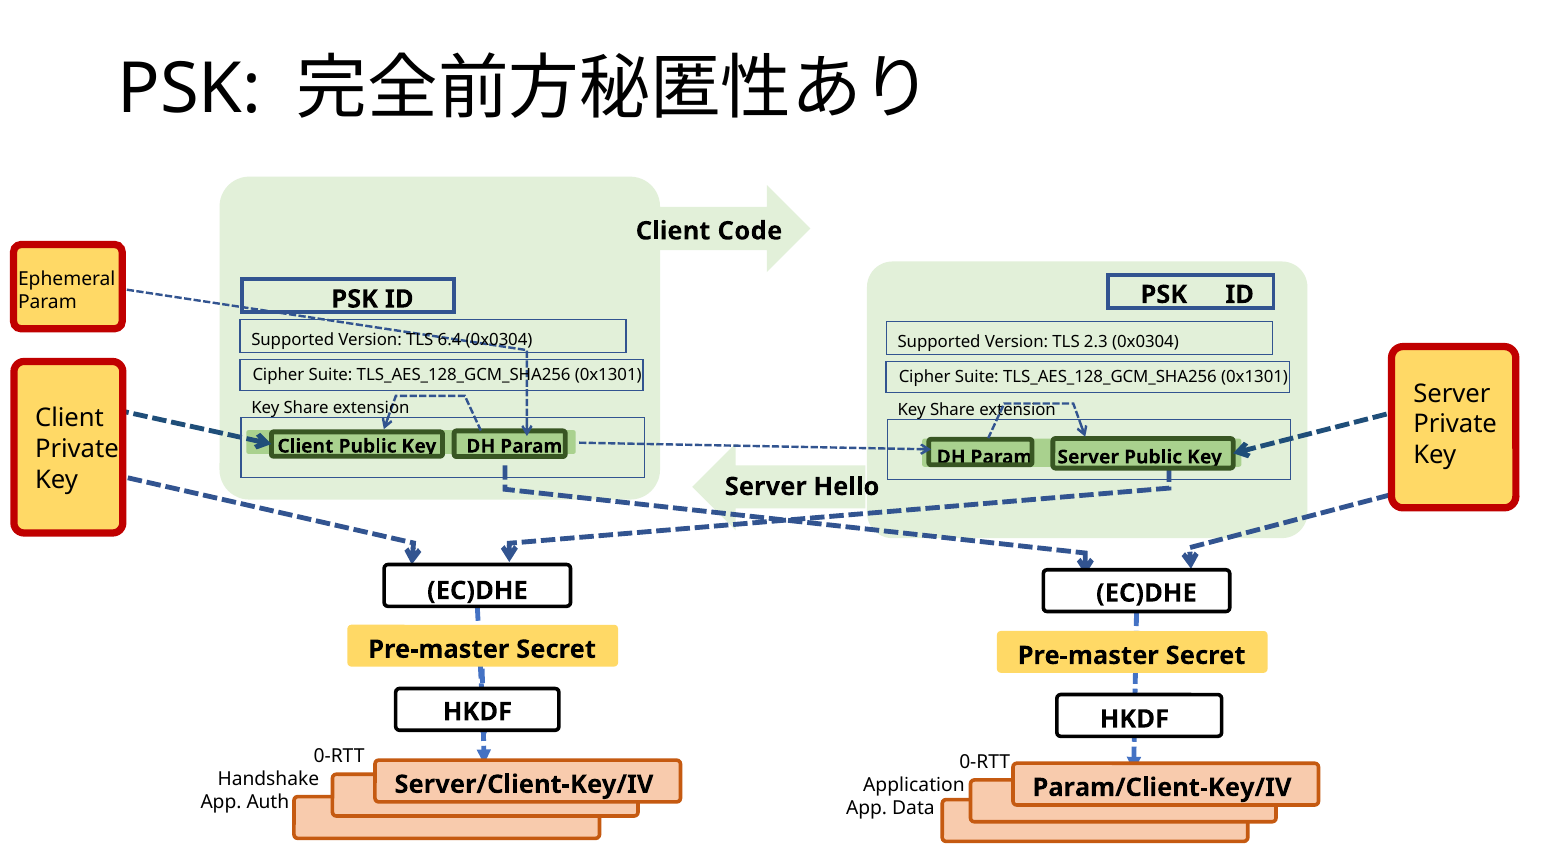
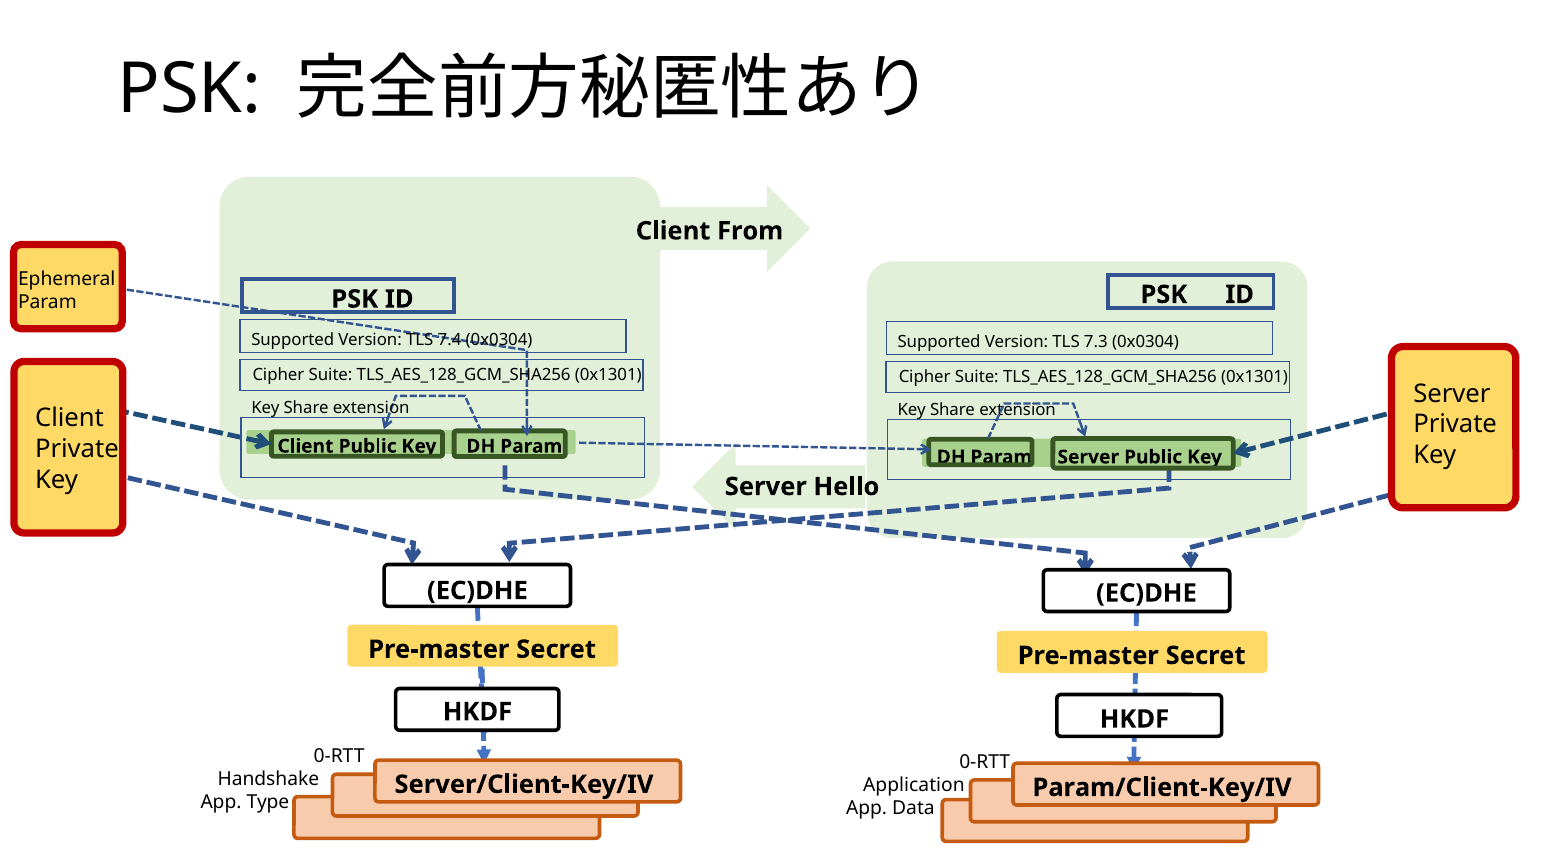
Code: Code -> From (750, 231)
6.4: 6.4 -> 7.4 (450, 340)
2.3: 2.3 -> 7.3 (1096, 342)
Auth: Auth -> Type (268, 802)
